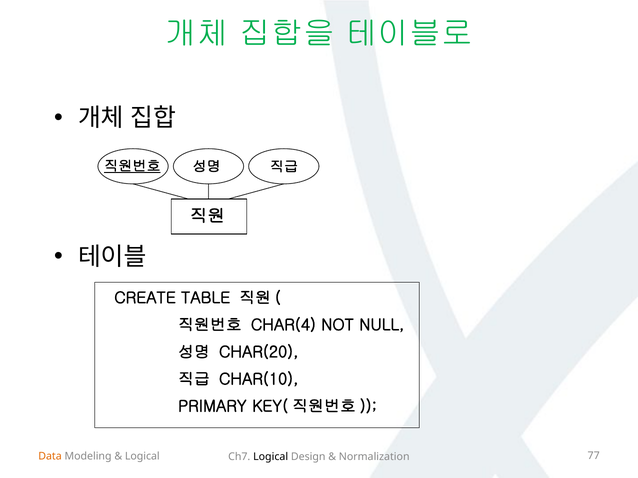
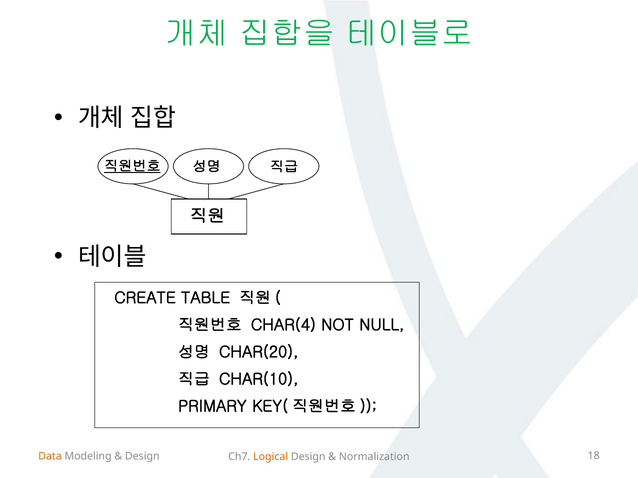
Logical: Logical -> Design (142, 457)
Logical colour: black -> orange (271, 457)
77: 77 -> 18 (594, 456)
